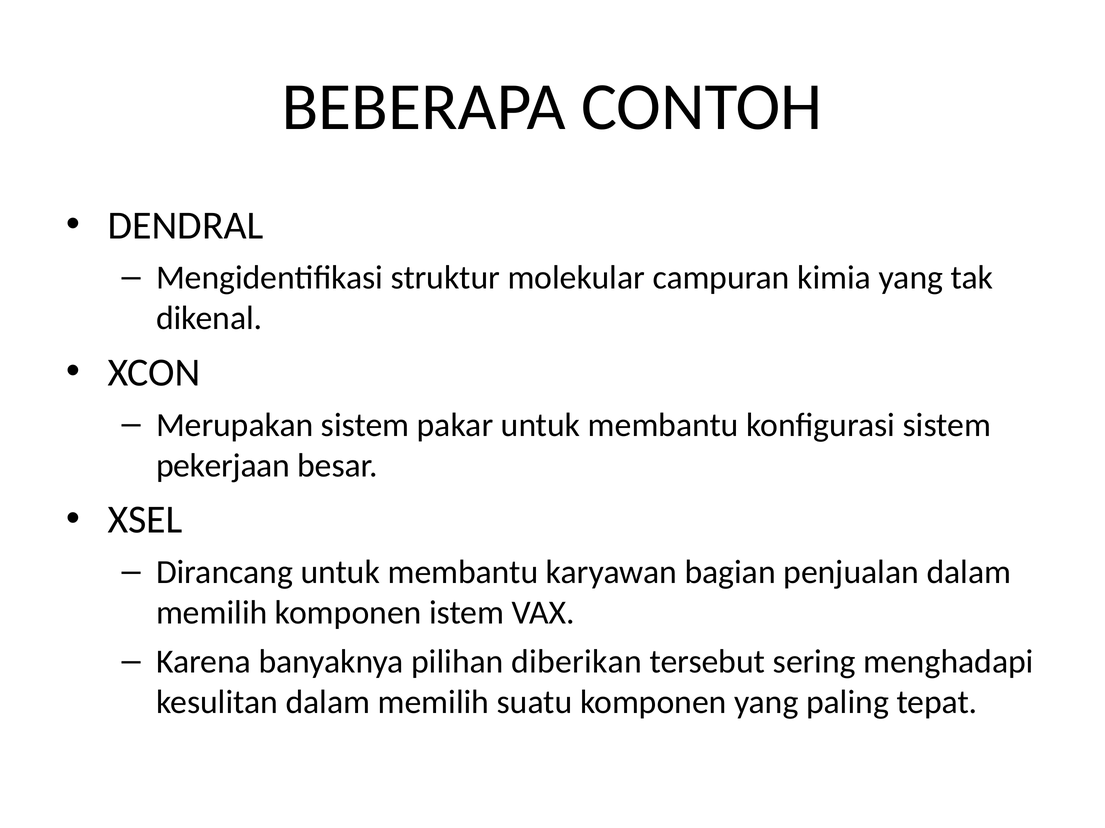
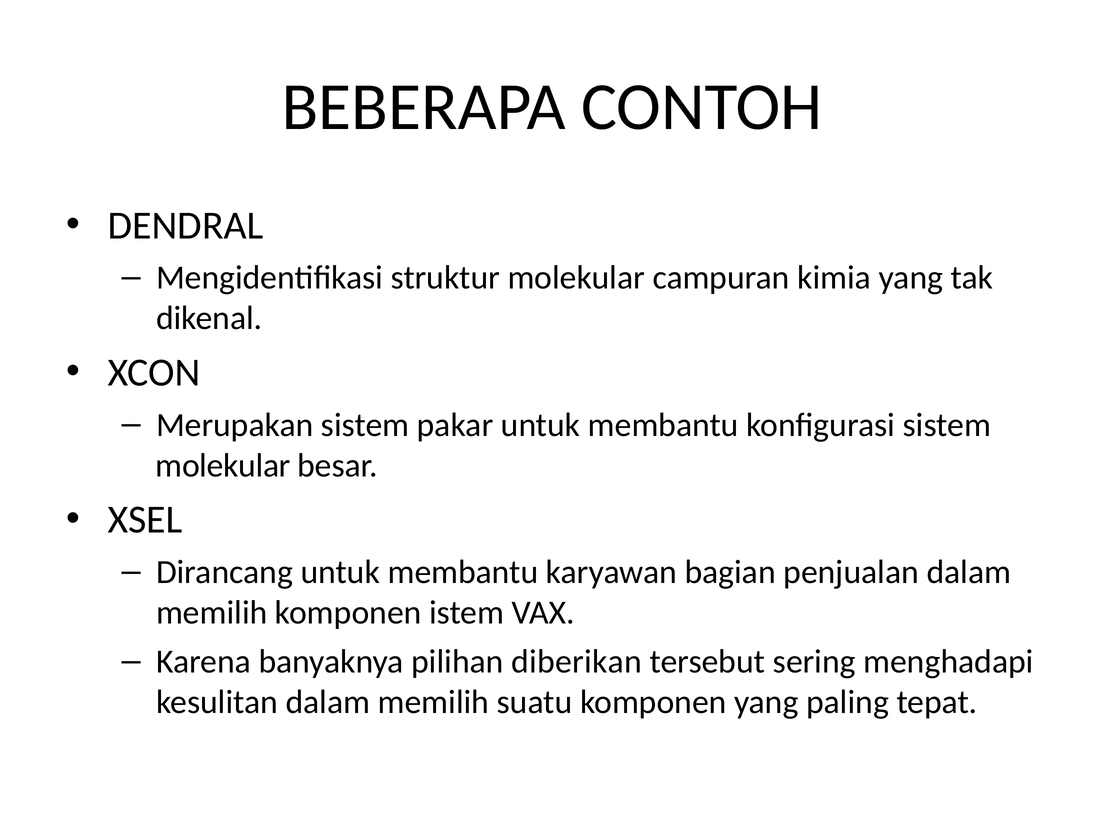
pekerjaan: pekerjaan -> molekular (223, 466)
